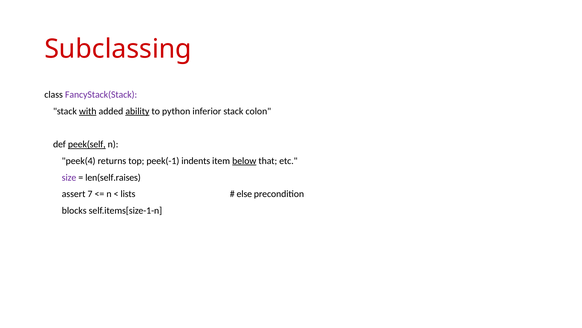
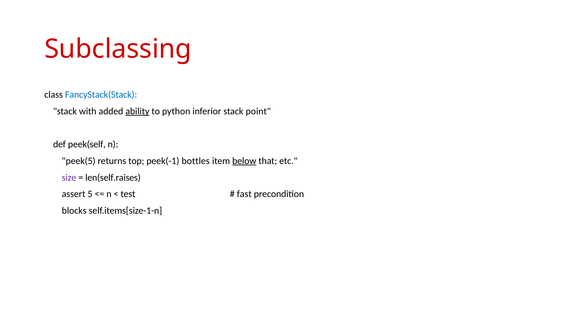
FancyStack(Stack colour: purple -> blue (101, 94)
with underline: present -> none (88, 111)
colon: colon -> point (258, 111)
peek(self underline: present -> none (87, 144)
peek(4: peek(4 -> peek(5 (79, 161)
indents: indents -> bottles (196, 161)
7: 7 -> 5 (90, 194)
lists: lists -> test (128, 194)
else: else -> fast (244, 194)
